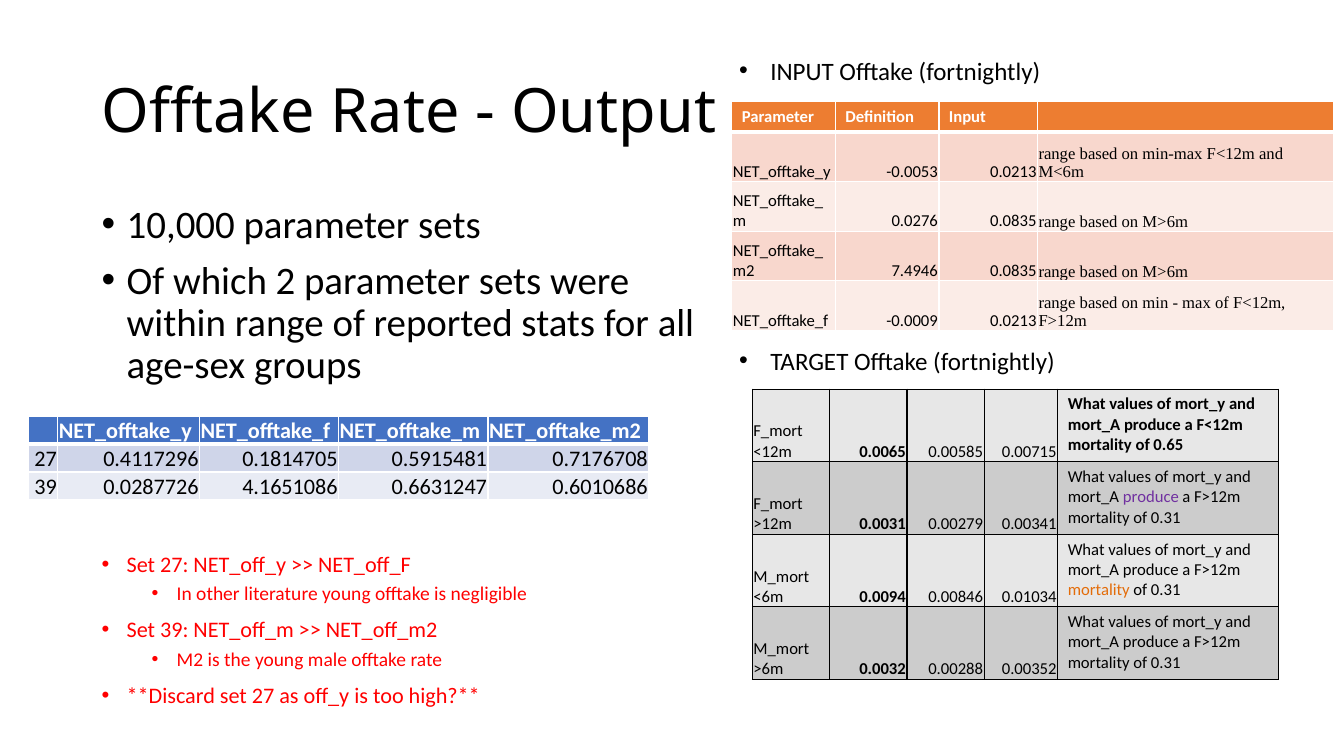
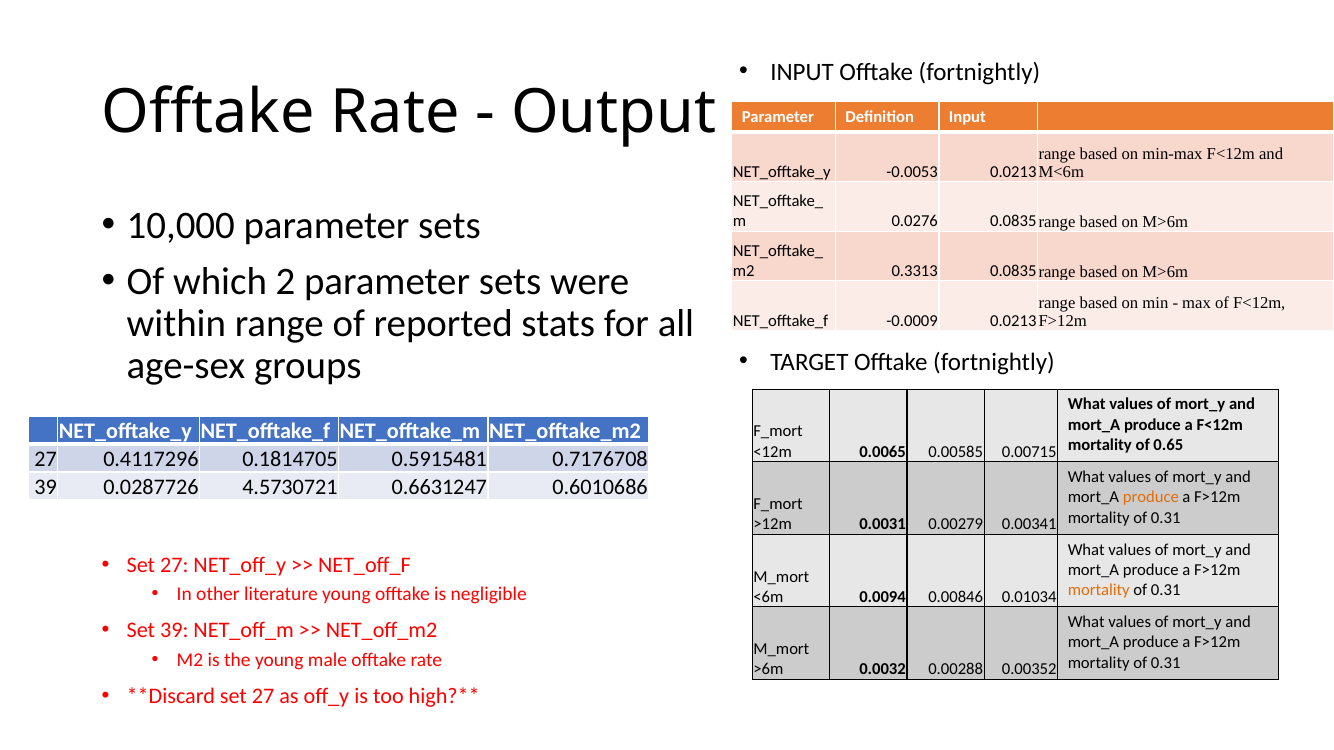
7.4946: 7.4946 -> 0.3313 (915, 271)
4.1651086: 4.1651086 -> 4.5730721 (290, 487)
produce colour: purple -> orange (1151, 498)
